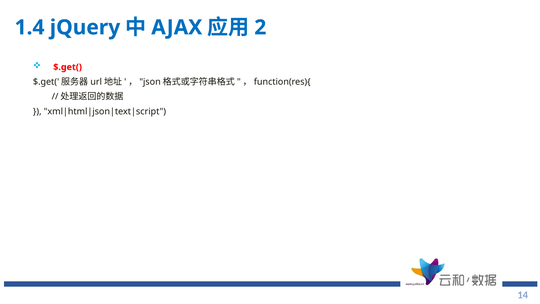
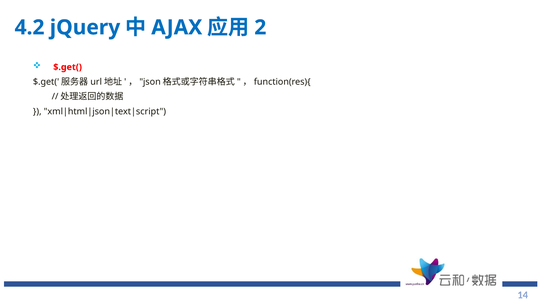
1.4: 1.4 -> 4.2 (30, 27)
